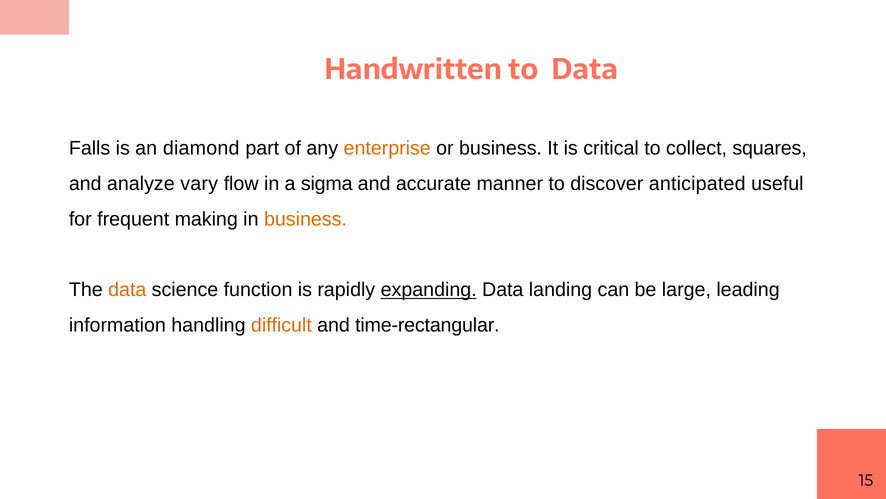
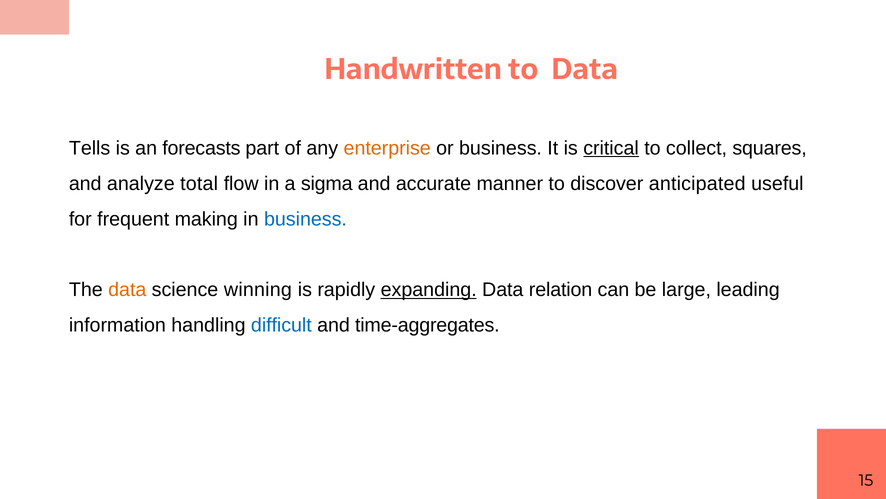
Falls: Falls -> Tells (90, 148)
diamond: diamond -> forecasts (201, 148)
critical underline: none -> present (611, 148)
vary: vary -> total (199, 183)
business colour: orange -> blue (305, 219)
function: function -> winning (258, 290)
landing: landing -> relation (561, 290)
difficult colour: orange -> blue (281, 325)
time-rectangular: time-rectangular -> time-aggregates (427, 325)
